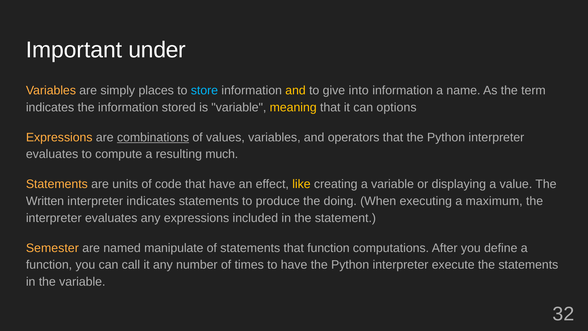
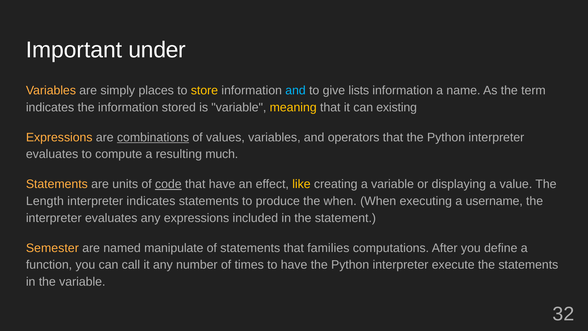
store colour: light blue -> yellow (204, 90)
and colour: yellow -> light blue (295, 90)
into: into -> lists (359, 90)
options: options -> existing (397, 107)
code underline: none -> present (168, 184)
Written: Written -> Length (45, 201)
the doing: doing -> when (340, 201)
maximum: maximum -> username (494, 201)
that function: function -> families (328, 248)
